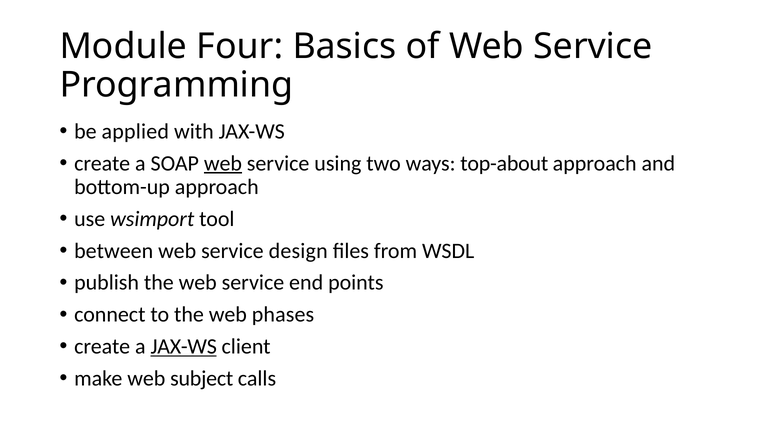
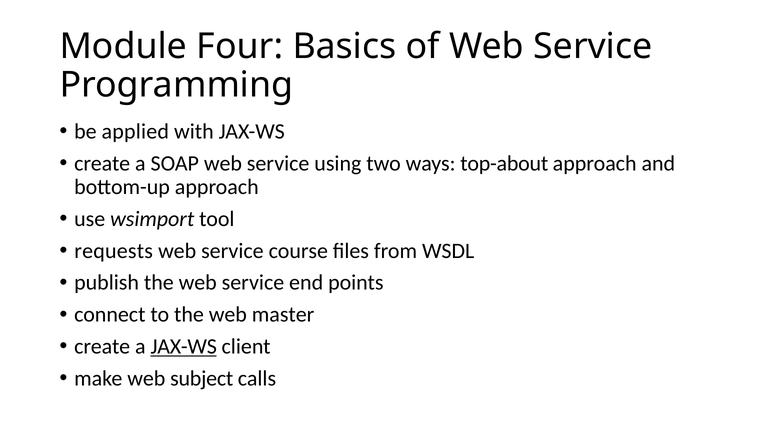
web underline: present -> none (223, 164)
between: between -> requests (114, 251)
design: design -> course (298, 251)
phases: phases -> master (283, 315)
